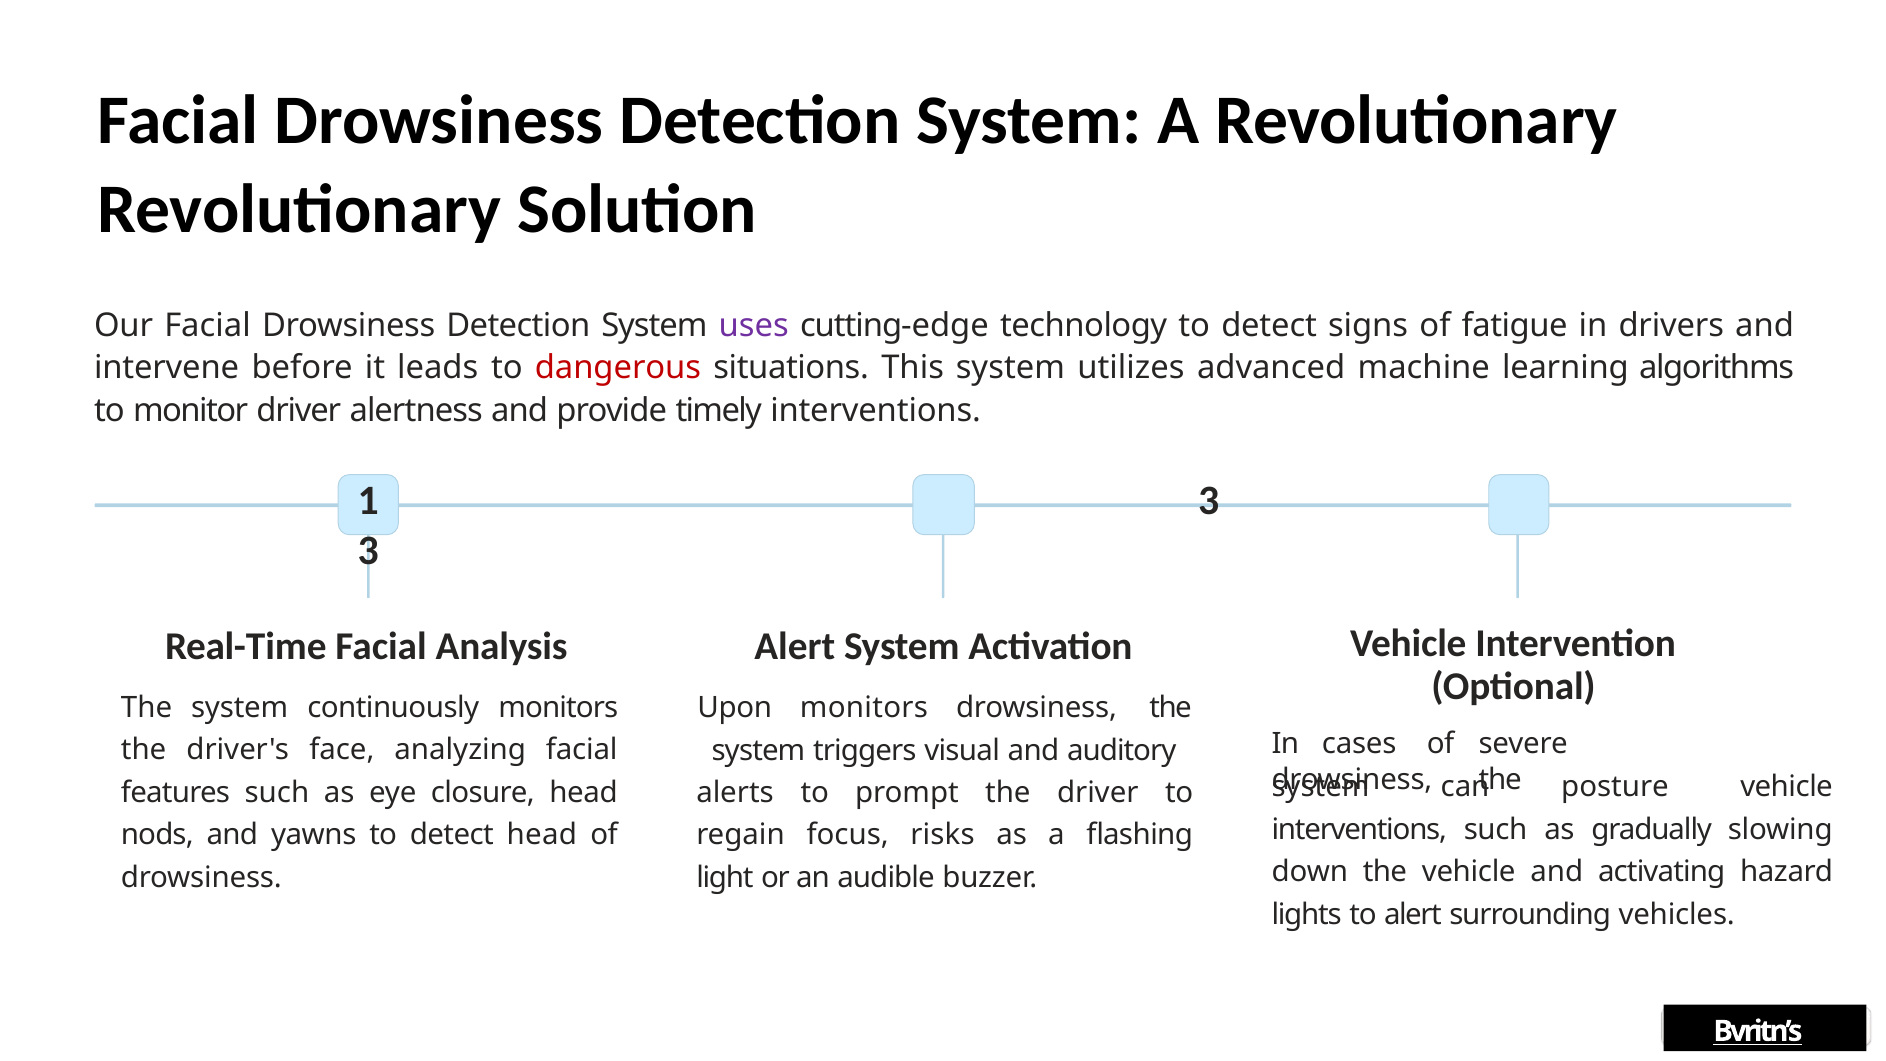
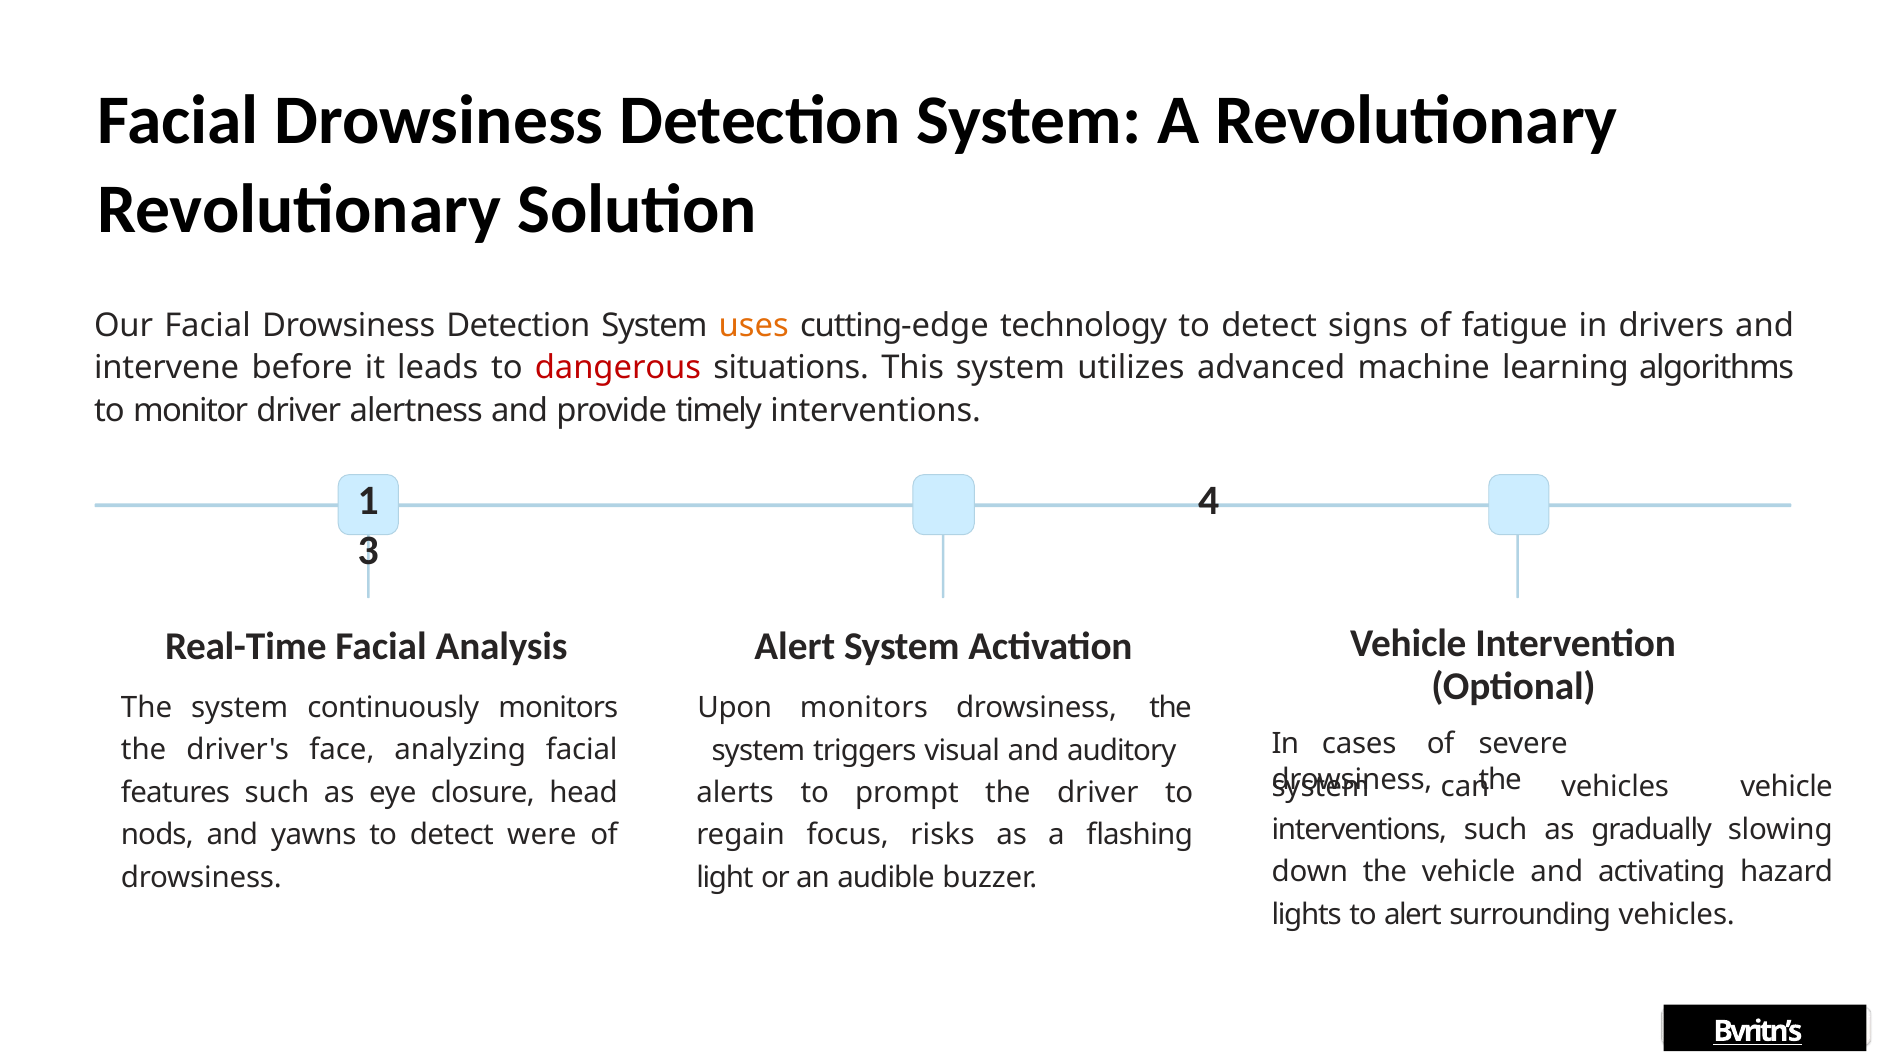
uses colour: purple -> orange (754, 326)
1 3: 3 -> 4 (1209, 501)
can posture: posture -> vehicles (1615, 787)
detect head: head -> were (542, 835)
